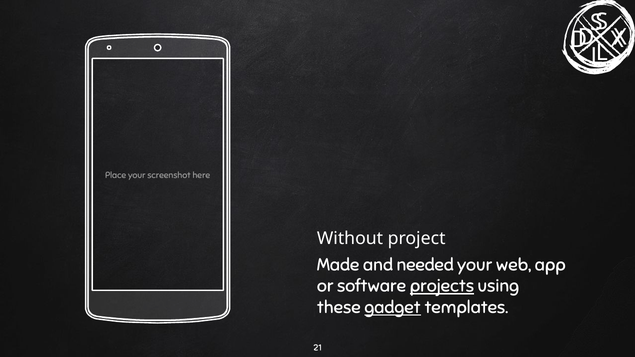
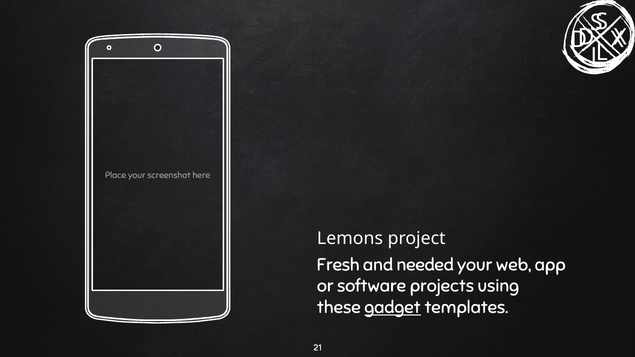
Without: Without -> Lemons (350, 239)
Made: Made -> Fresh (338, 265)
projects underline: present -> none (442, 286)
